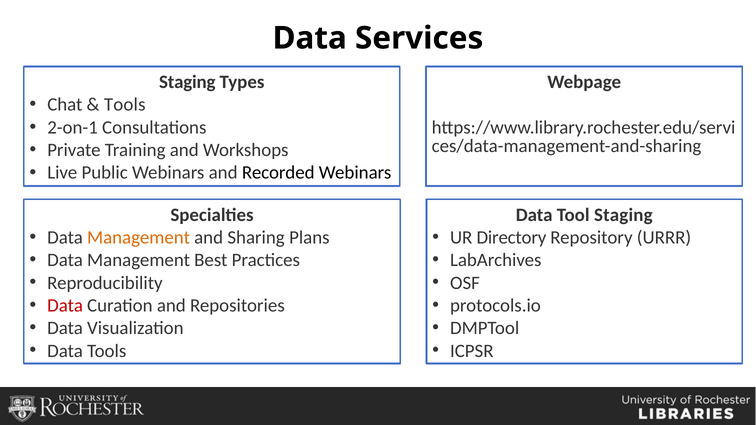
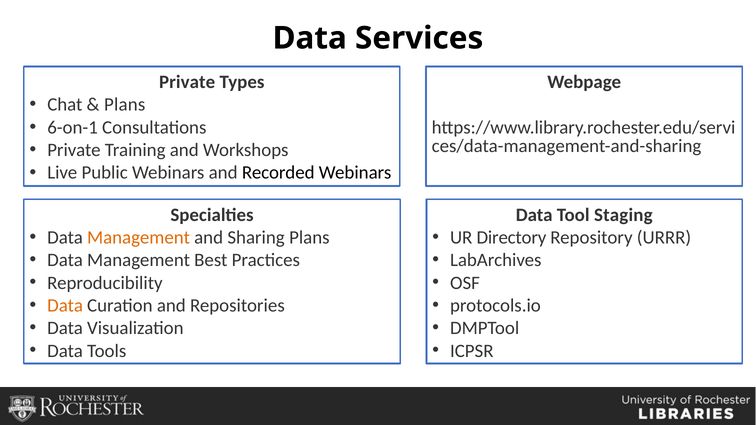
Staging: Staging -> Private (187, 82)
Tools: Tools -> Plans (125, 105)
2-on-1: 2-on-1 -> 6-on-1 (73, 127)
Data colour: red -> orange (65, 306)
